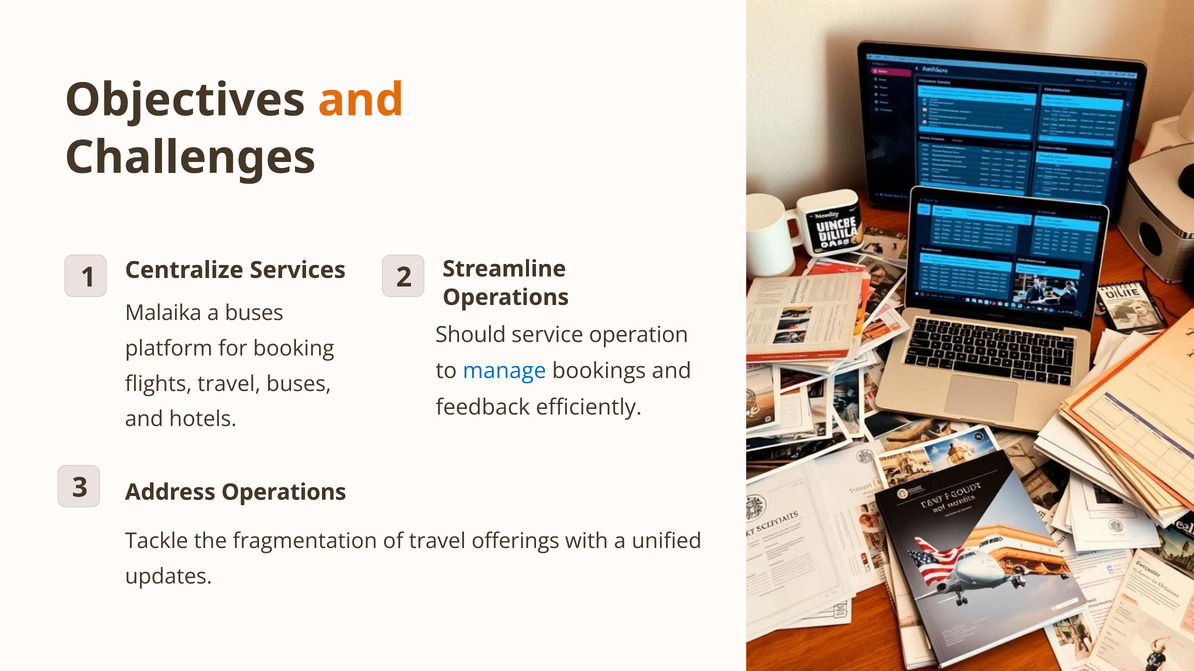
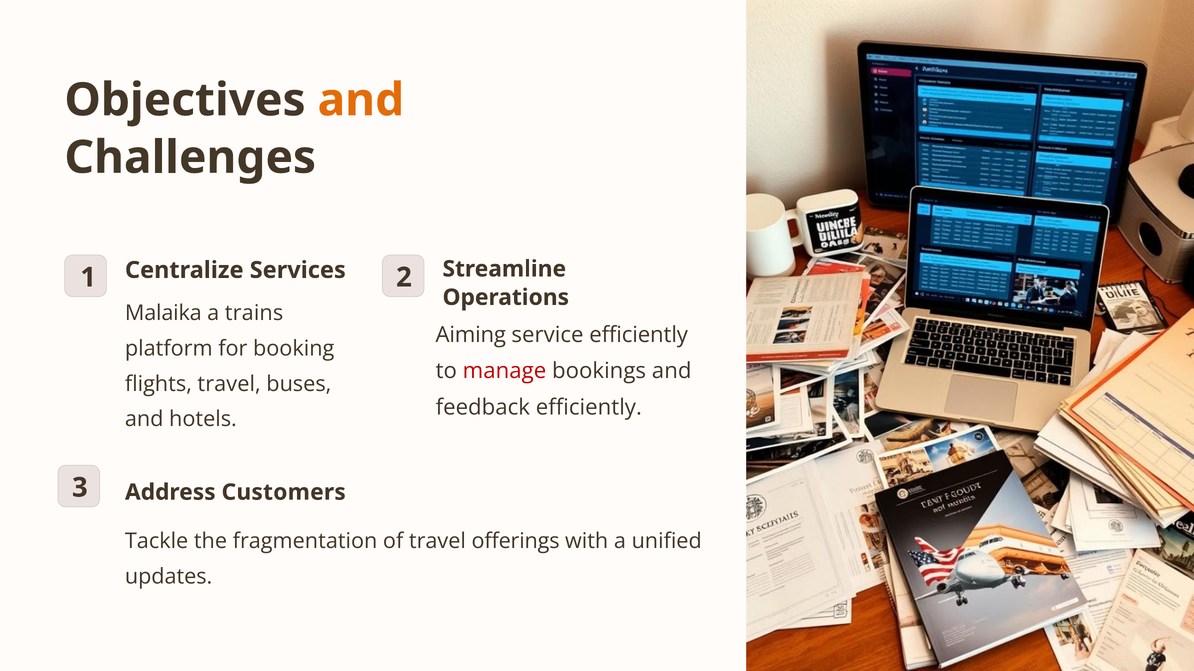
a buses: buses -> trains (254, 314)
Should: Should -> Aiming (471, 335)
service operation: operation -> efficiently (639, 335)
manage colour: blue -> red (504, 371)
Address Operations: Operations -> Customers (284, 493)
